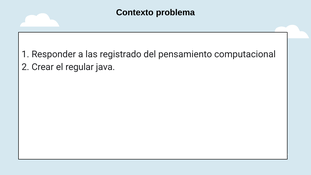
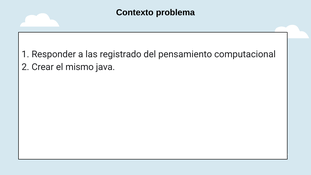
regular: regular -> mismo (80, 67)
